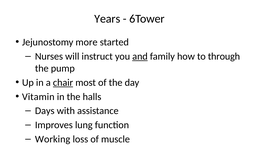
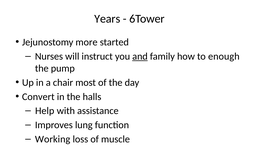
through: through -> enough (224, 56)
chair underline: present -> none (63, 82)
Vitamin: Vitamin -> Convert (38, 96)
Days: Days -> Help (45, 111)
